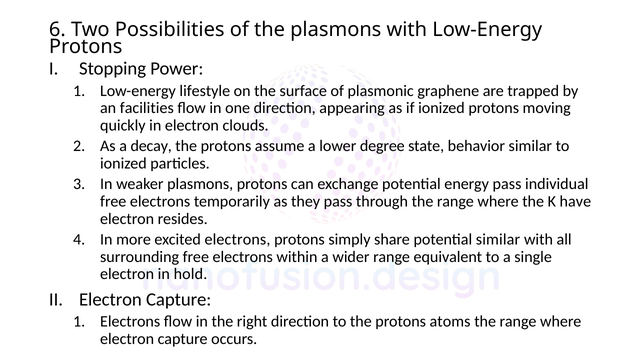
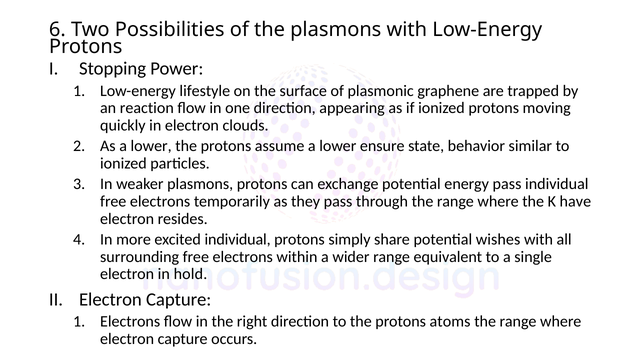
facilities: facilities -> reaction (147, 108)
As a decay: decay -> lower (151, 146)
degree: degree -> ensure (382, 146)
excited electrons: electrons -> individual (238, 240)
potential similar: similar -> wishes (498, 240)
